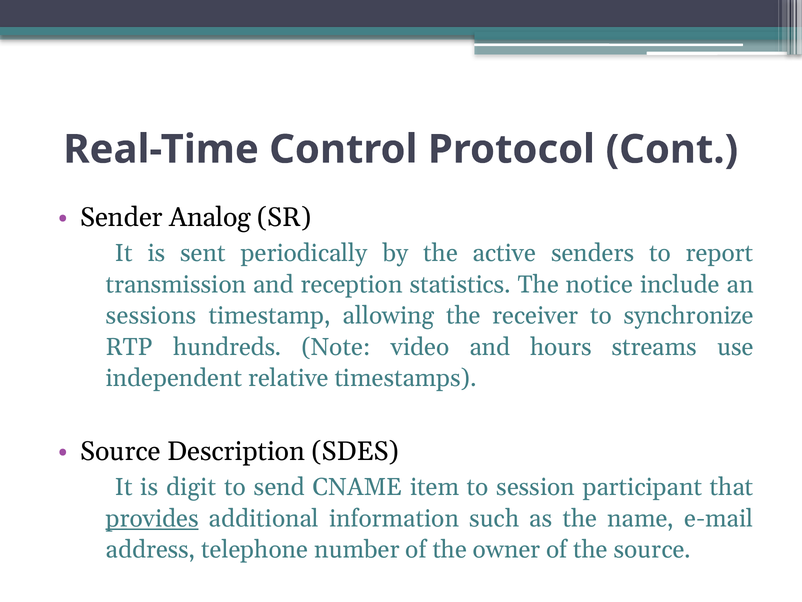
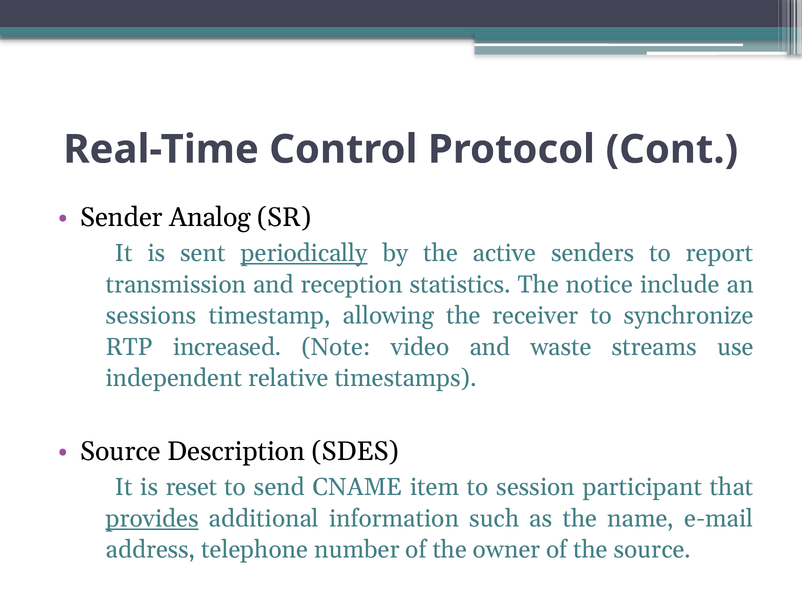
periodically underline: none -> present (304, 253)
hundreds: hundreds -> increased (227, 347)
hours: hours -> waste (561, 347)
digit: digit -> reset (191, 487)
